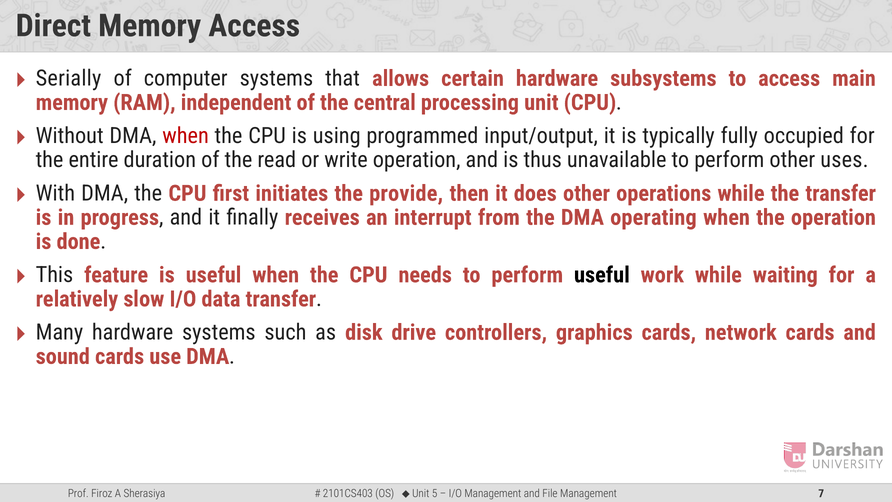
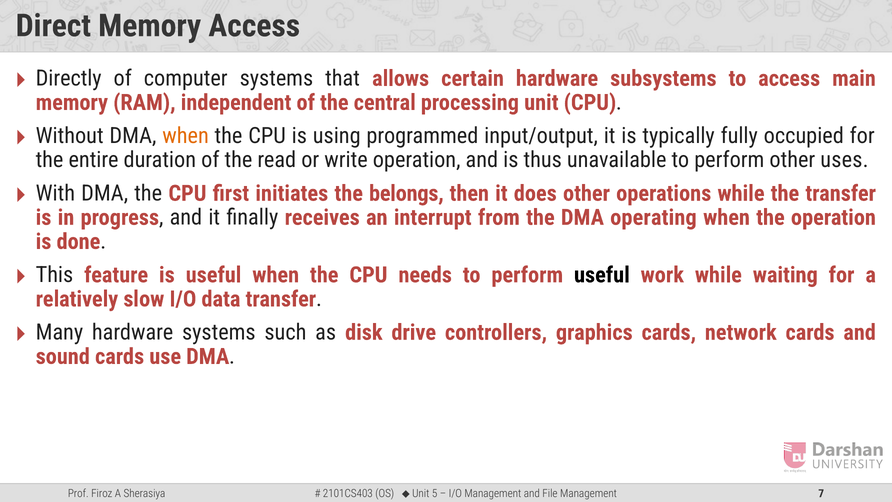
Serially: Serially -> Directly (69, 78)
when colour: red -> orange (186, 136)
provide: provide -> belongs (406, 193)
